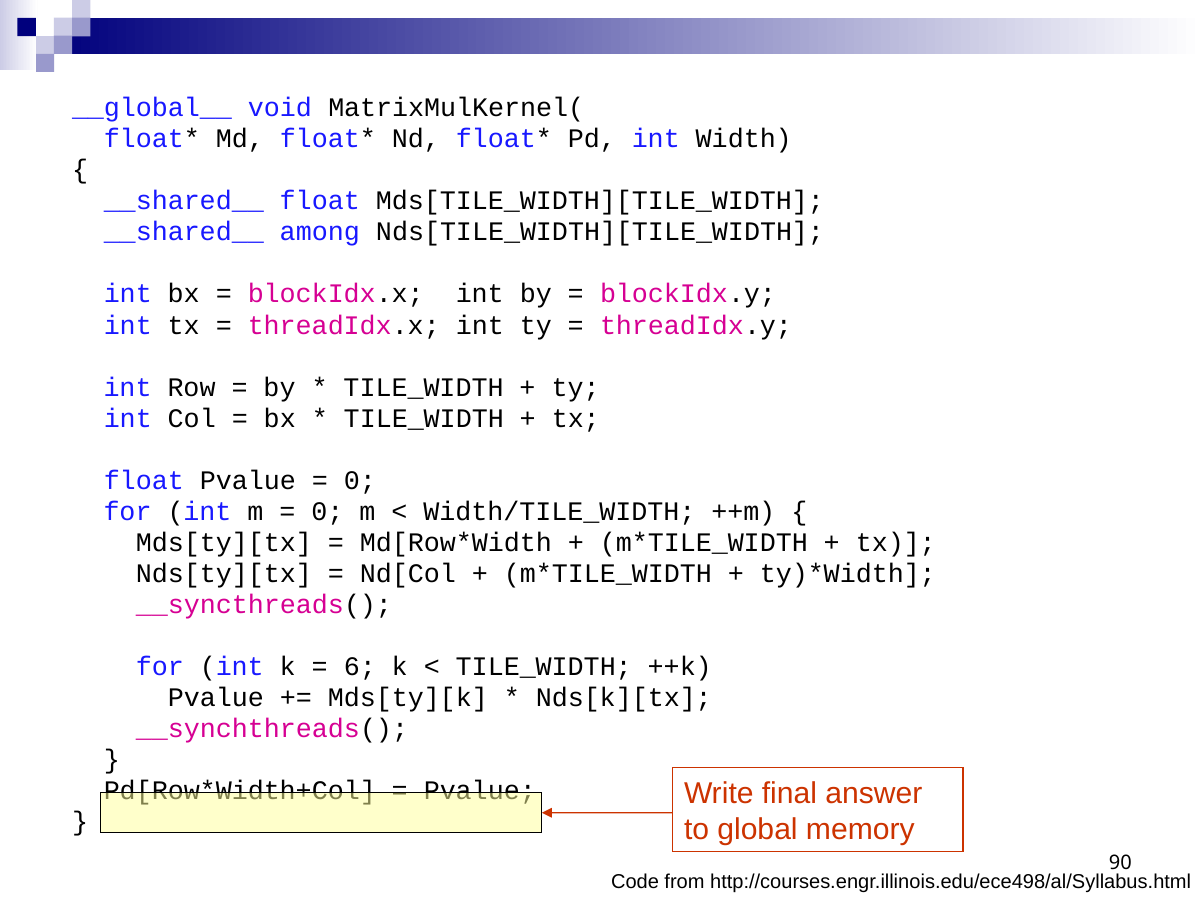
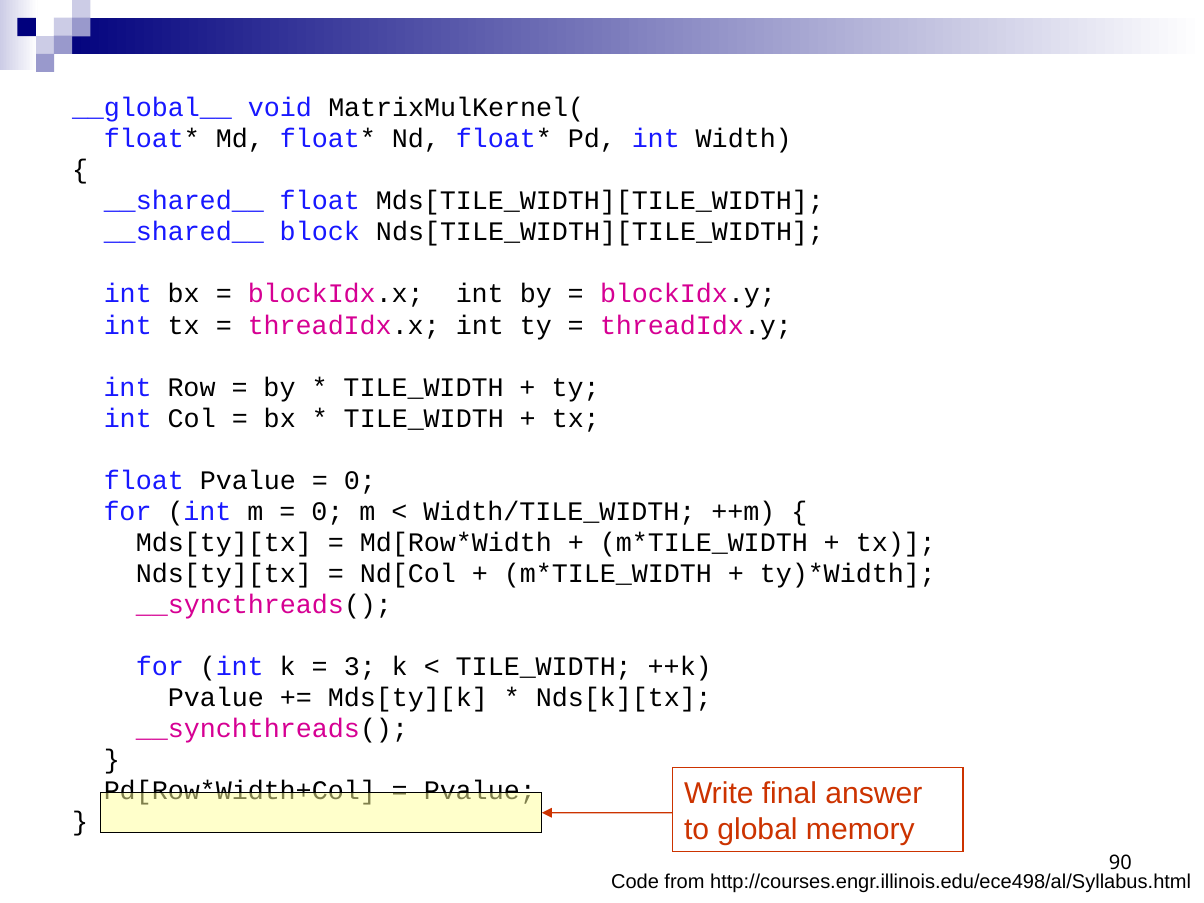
among: among -> block (320, 232)
6: 6 -> 3 (360, 667)
